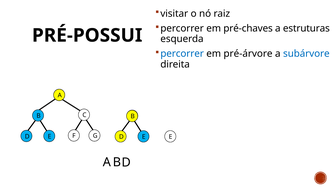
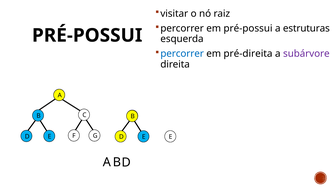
em pré-chaves: pré-chaves -> pré-possui (248, 28)
pré-árvore: pré-árvore -> pré-direita (248, 54)
subárvore colour: blue -> purple (306, 54)
